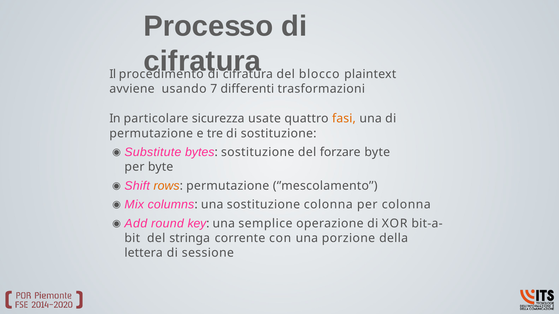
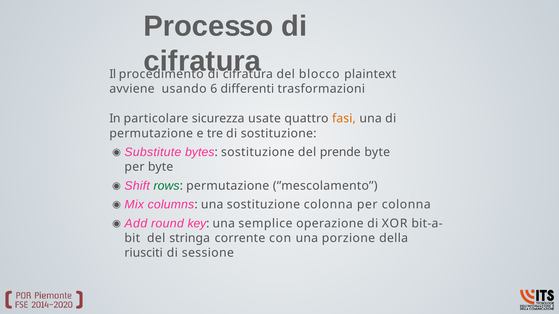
7: 7 -> 6 (214, 89)
forzare: forzare -> prende (340, 152)
rows colour: orange -> green (167, 186)
lettera: lettera -> riusciti (144, 253)
